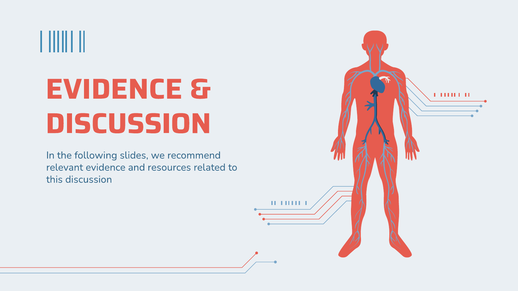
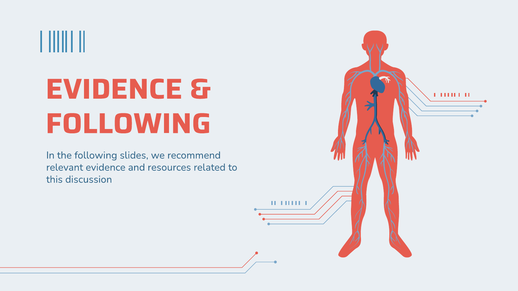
DISCUSSION: DISCUSSION -> FOLLOWING (128, 124)
